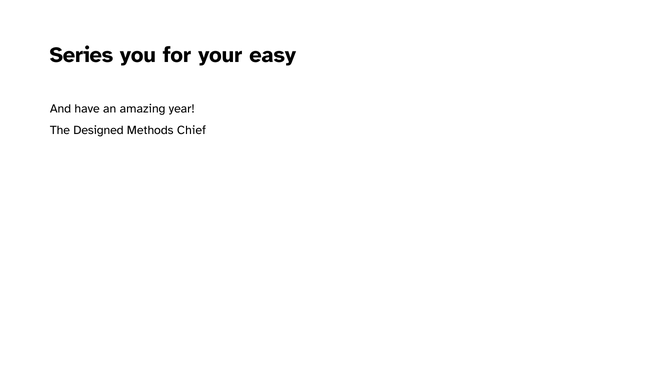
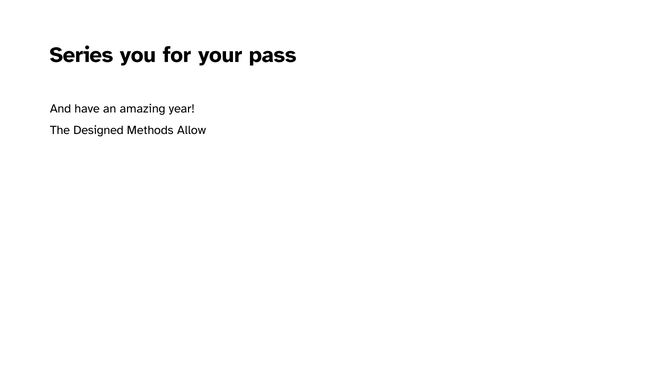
easy: easy -> pass (273, 55)
Chief: Chief -> Allow (191, 130)
